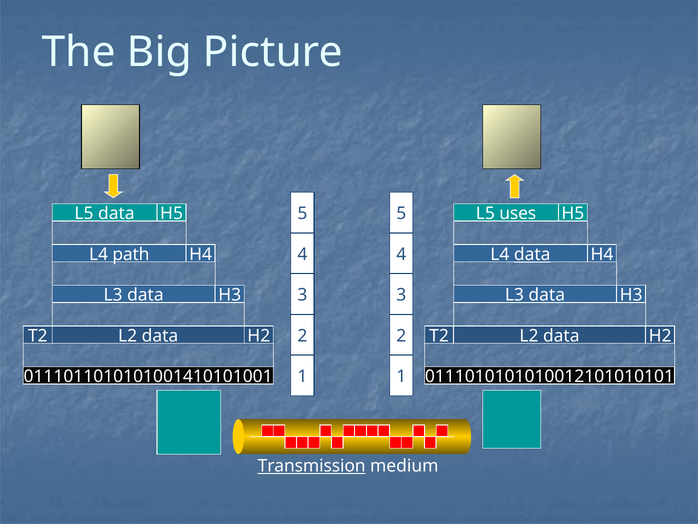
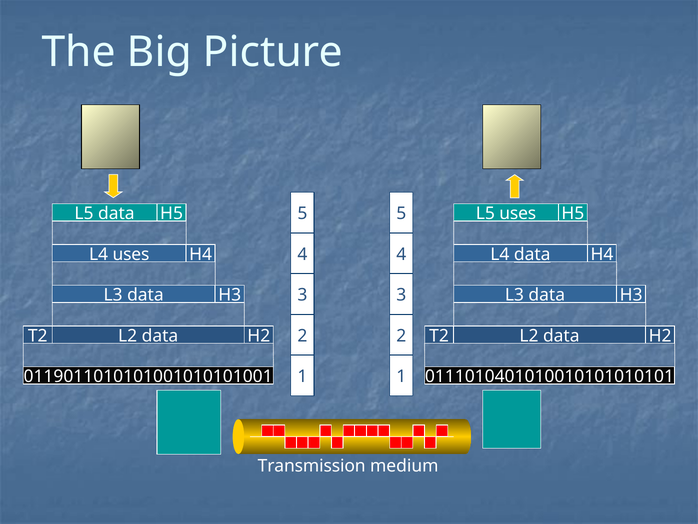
L4 path: path -> uses (131, 254)
0111011010101001410101001: 0111011010101001410101001 -> 0119011010101001010101001 (148, 376)
0111010101010012101010101: 0111010101010012101010101 -> 0111010401010010101010101 (549, 376)
Transmission underline: present -> none (312, 465)
